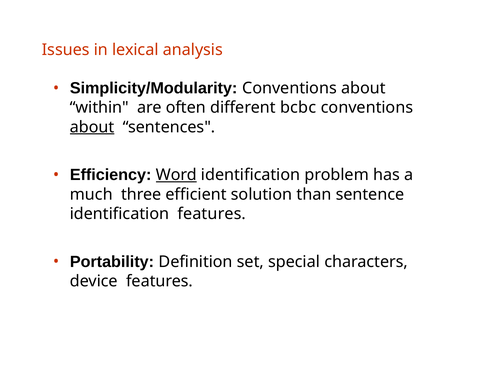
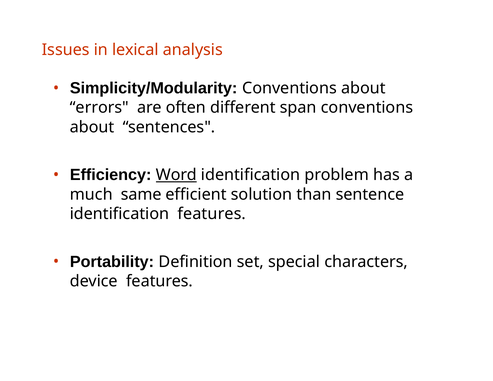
within: within -> errors (99, 108)
bcbc: bcbc -> span (298, 108)
about underline: present -> none (92, 127)
three: three -> same (141, 194)
